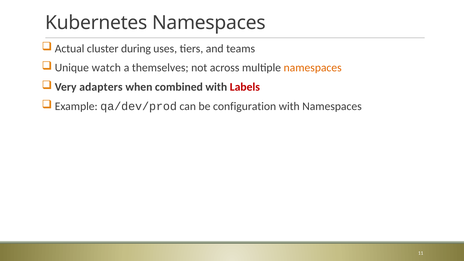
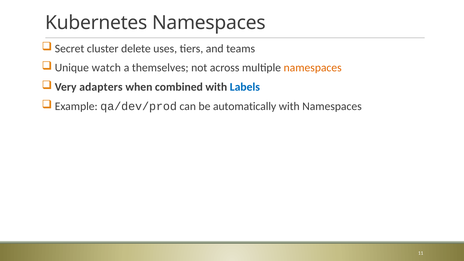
Actual: Actual -> Secret (70, 49)
during: during -> delete (136, 49)
Labels colour: red -> blue (245, 87)
configuration: configuration -> automatically (245, 106)
